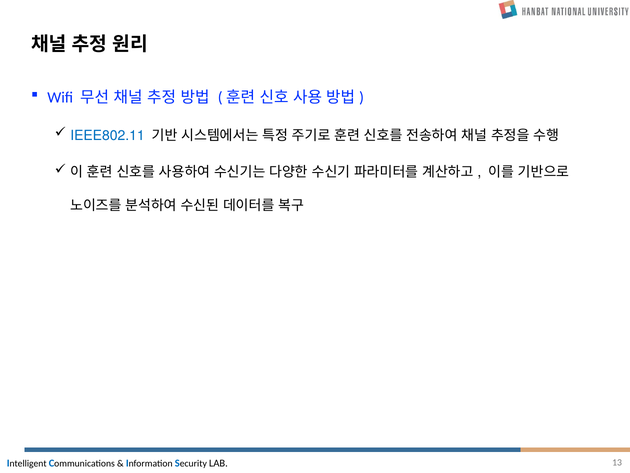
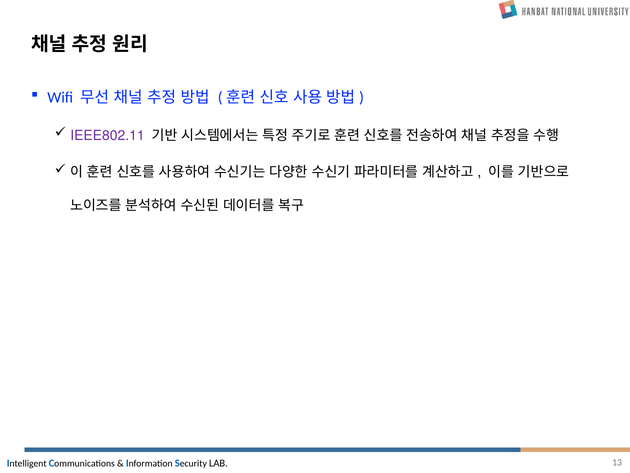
IEEE802.11 colour: blue -> purple (107, 135)
